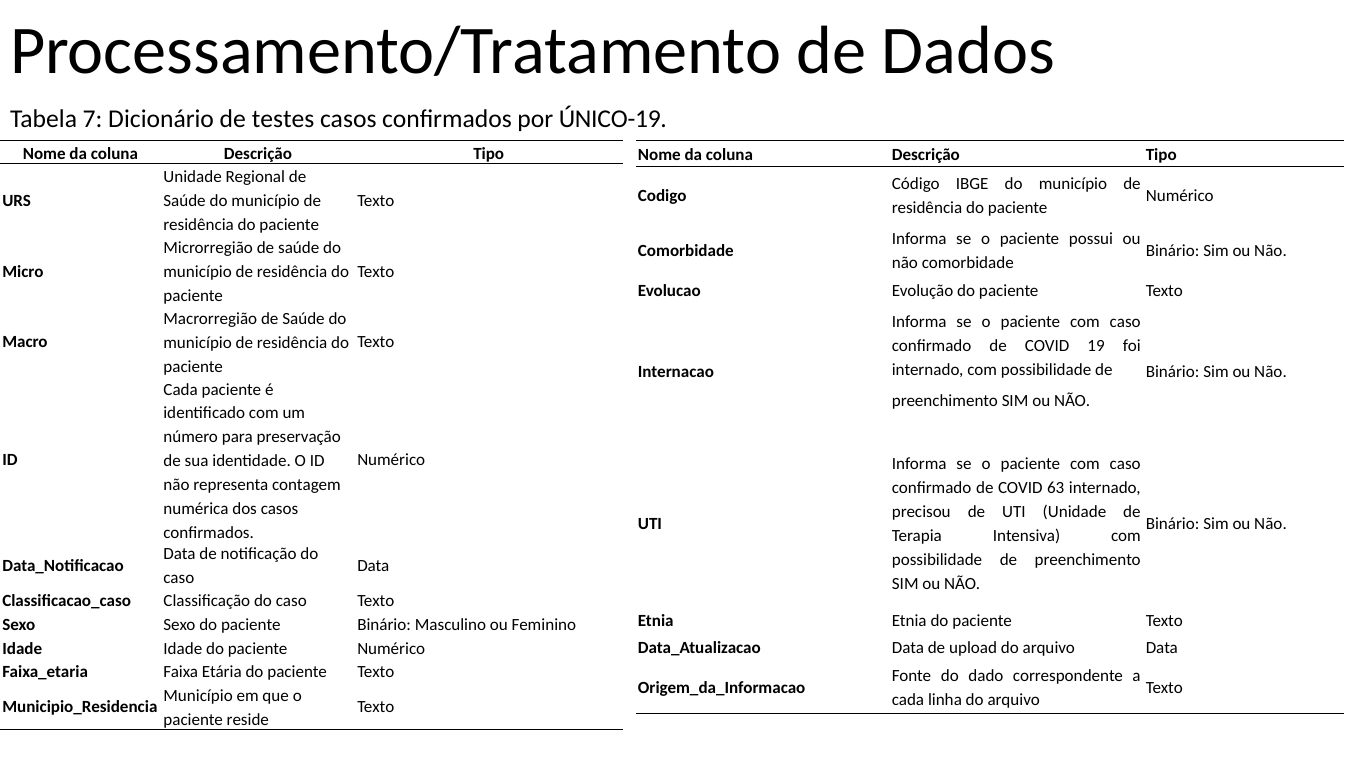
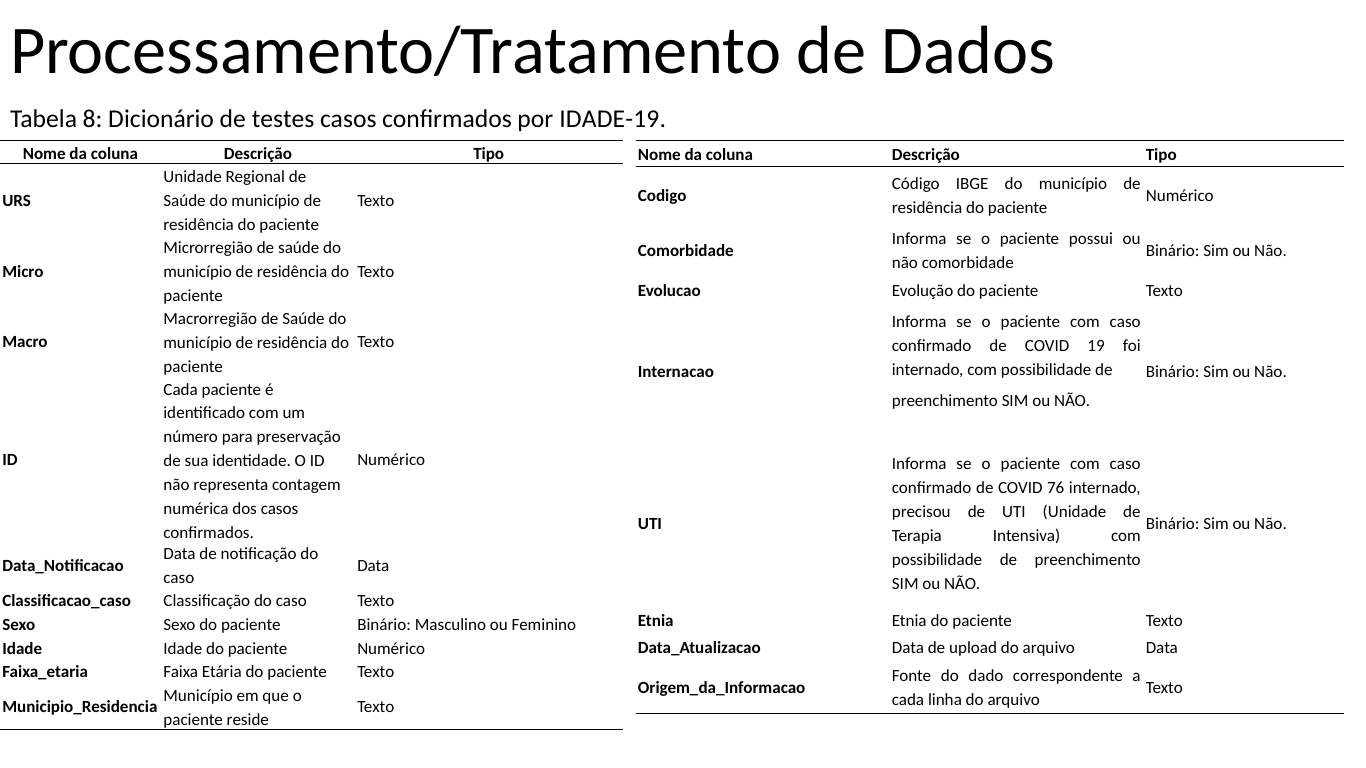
7: 7 -> 8 (93, 120)
ÚNICO-19: ÚNICO-19 -> IDADE-19 (613, 120)
63: 63 -> 76 (1056, 488)
